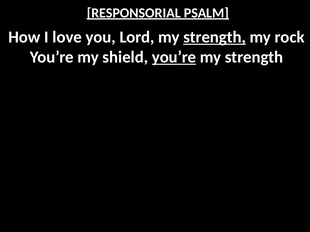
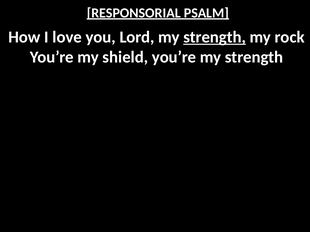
you’re underline: present -> none (174, 57)
